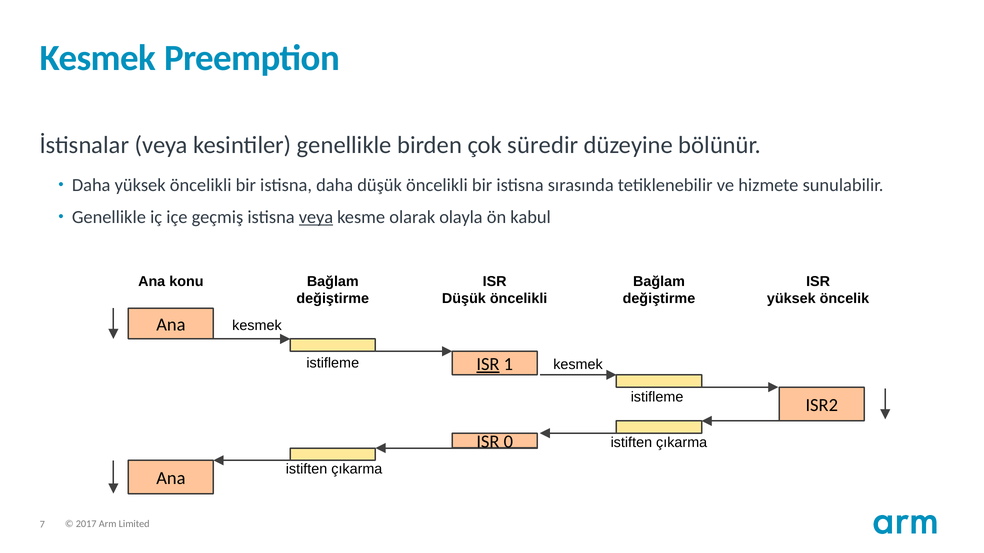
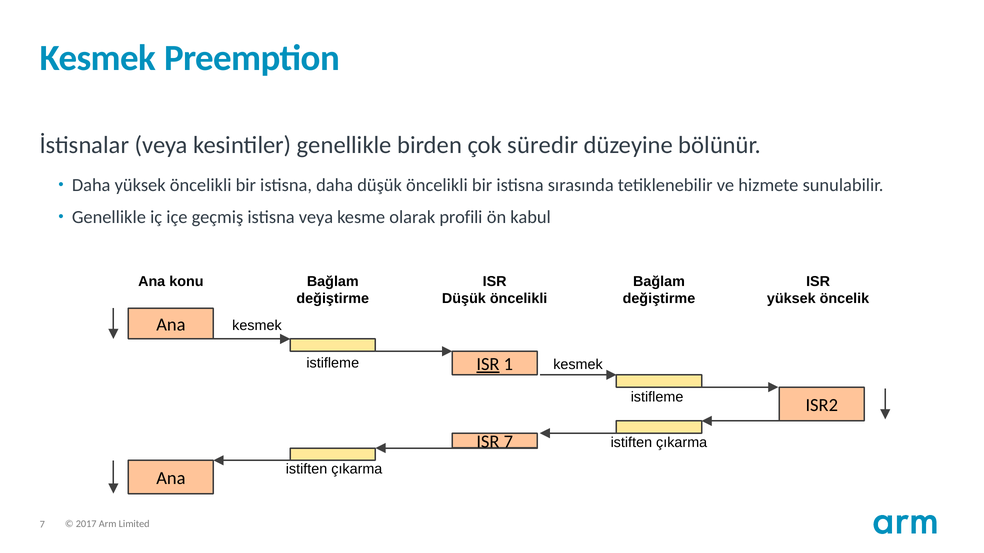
veya underline: present -> none (316, 217)
olayla: olayla -> profili (461, 217)
ISR 0: 0 -> 7 (508, 442)
